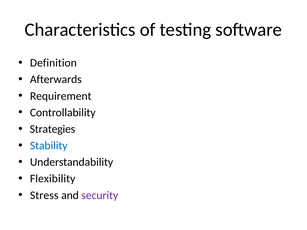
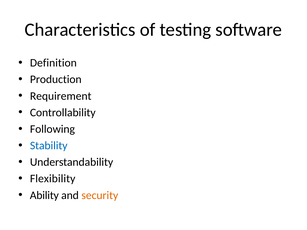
Afterwards: Afterwards -> Production (56, 80)
Strategies: Strategies -> Following (52, 129)
Stress: Stress -> Ability (44, 195)
security colour: purple -> orange (100, 195)
